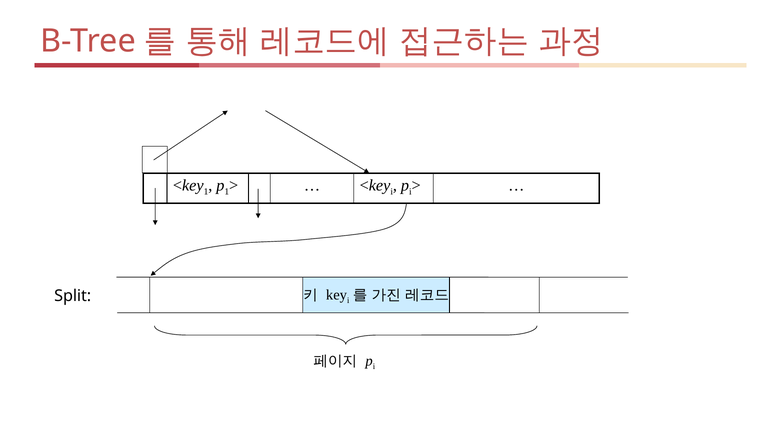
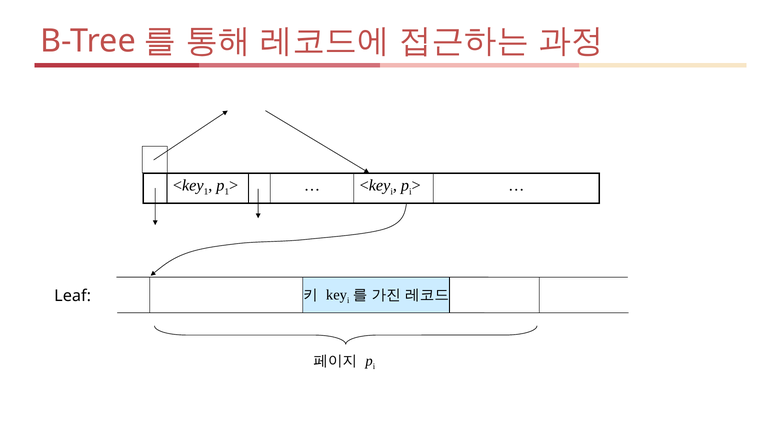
Split: Split -> Leaf (73, 296)
